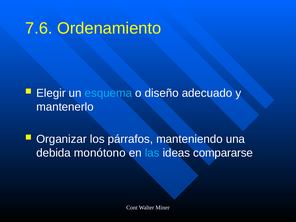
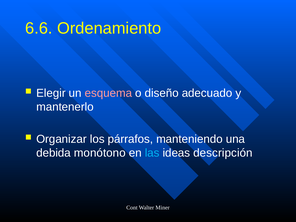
7.6: 7.6 -> 6.6 (39, 28)
esquema colour: light blue -> pink (108, 93)
compararse: compararse -> descripción (223, 153)
